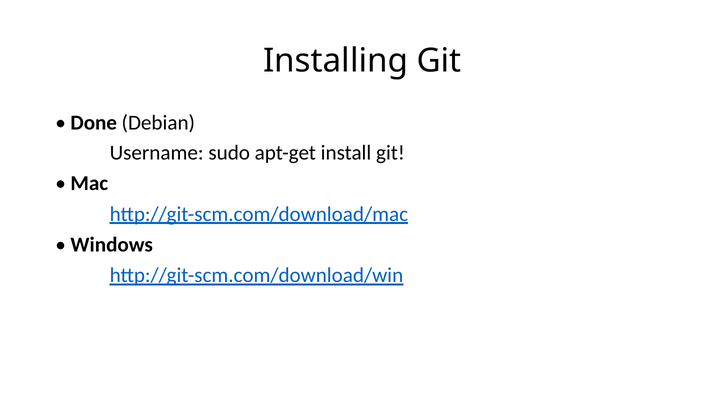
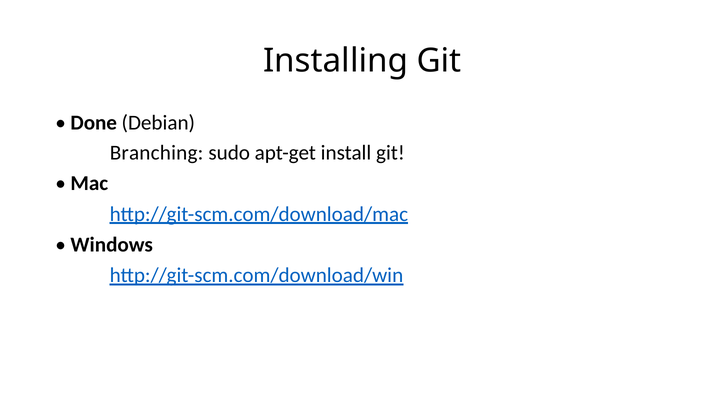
Username: Username -> Branching (157, 153)
